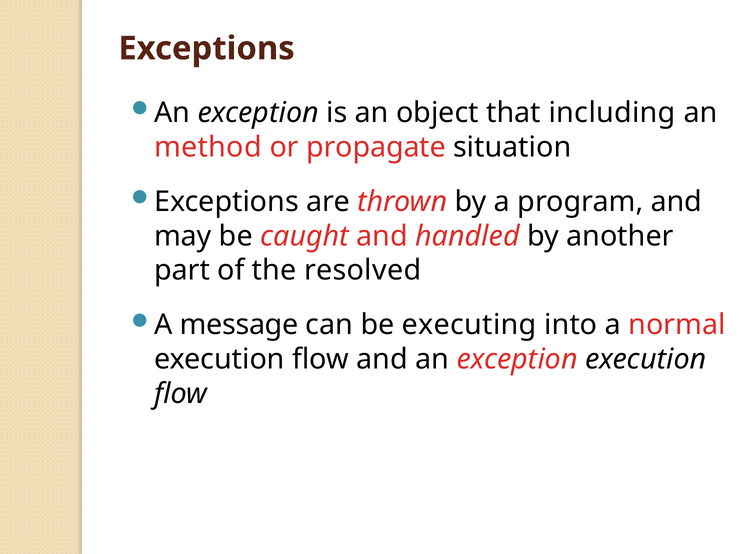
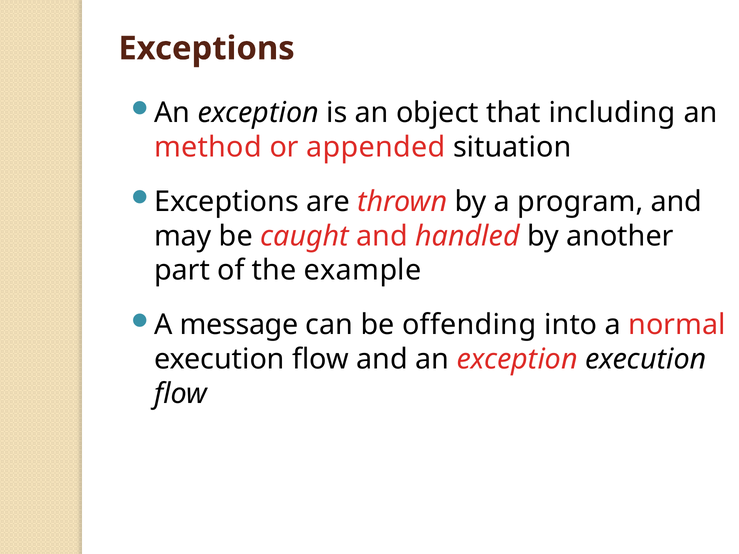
propagate: propagate -> appended (376, 147)
resolved: resolved -> example (363, 271)
executing: executing -> offending (469, 325)
